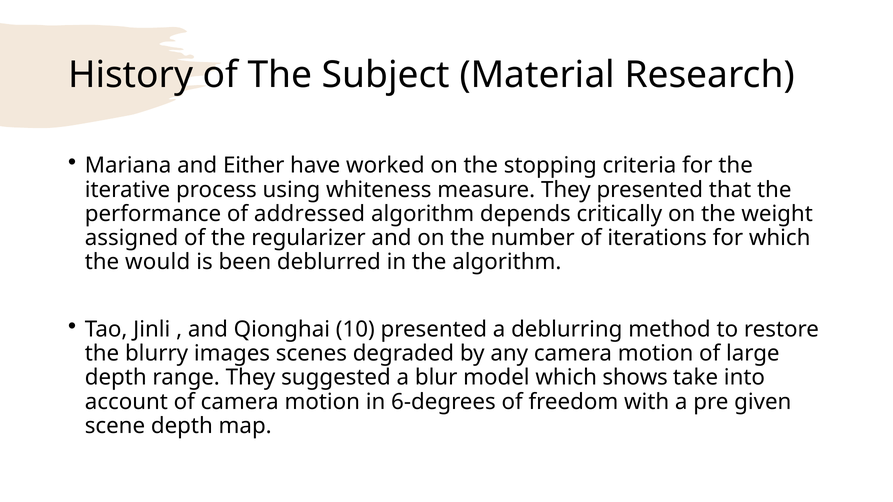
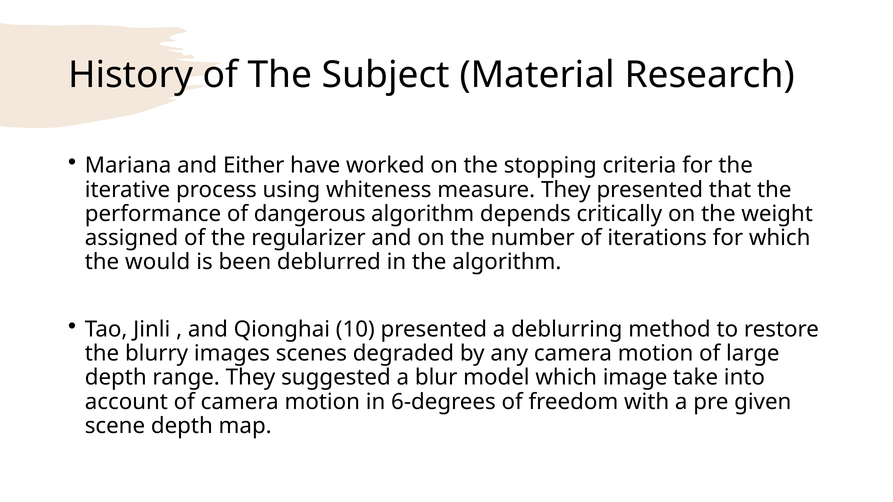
addressed: addressed -> dangerous (310, 214)
shows: shows -> image (635, 378)
